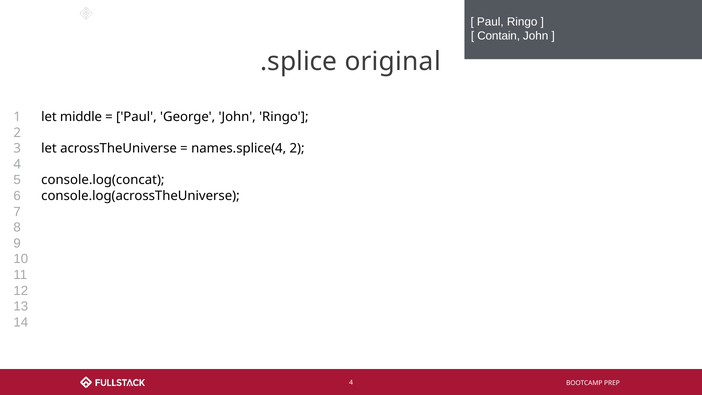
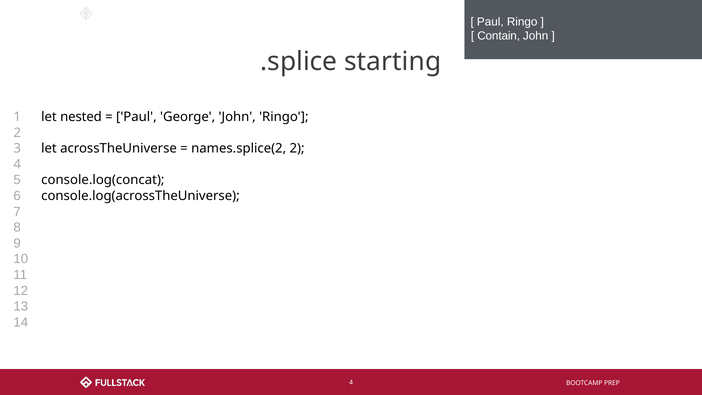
original: original -> starting (393, 61)
middle: middle -> nested (81, 117)
names.splice(4: names.splice(4 -> names.splice(2 (239, 148)
